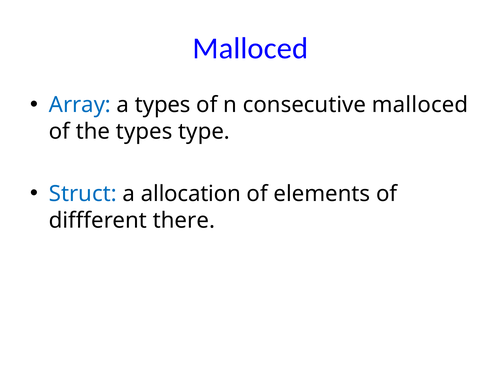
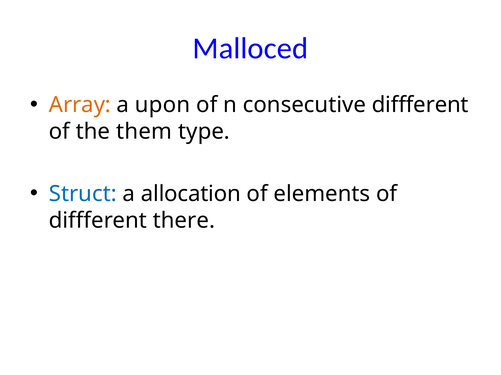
Array colour: blue -> orange (80, 105)
a types: types -> upon (163, 105)
consecutive malloced: malloced -> diffferent (420, 105)
the types: types -> them (144, 132)
